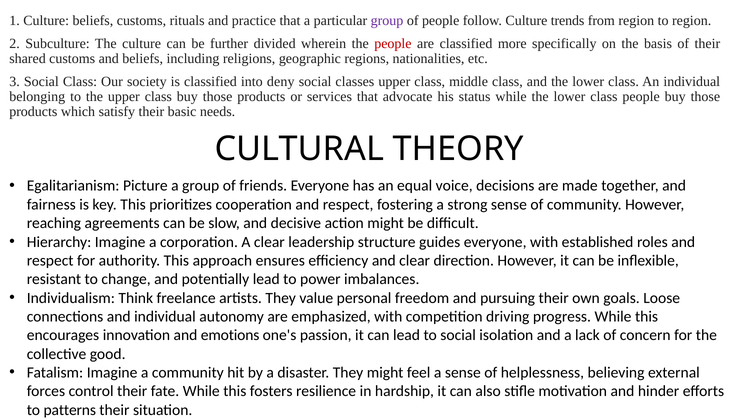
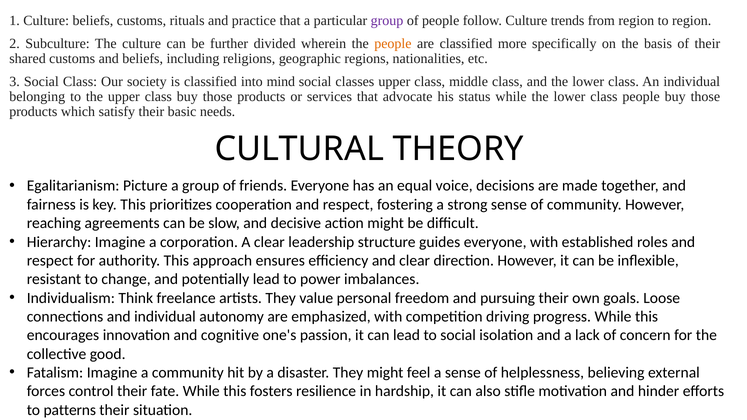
people colour: red -> orange (393, 44)
deny: deny -> mind (281, 82)
emotions: emotions -> cognitive (230, 335)
